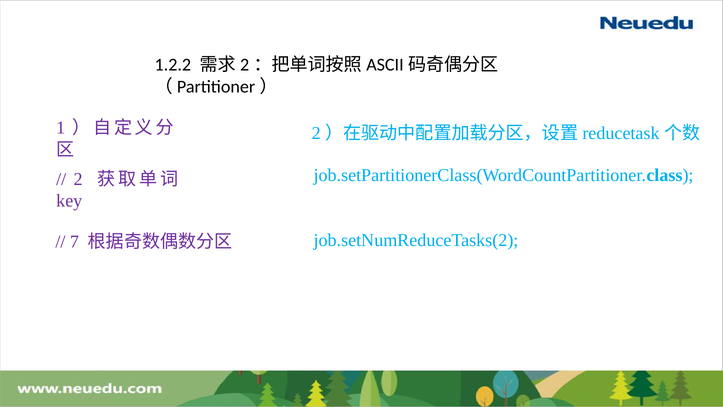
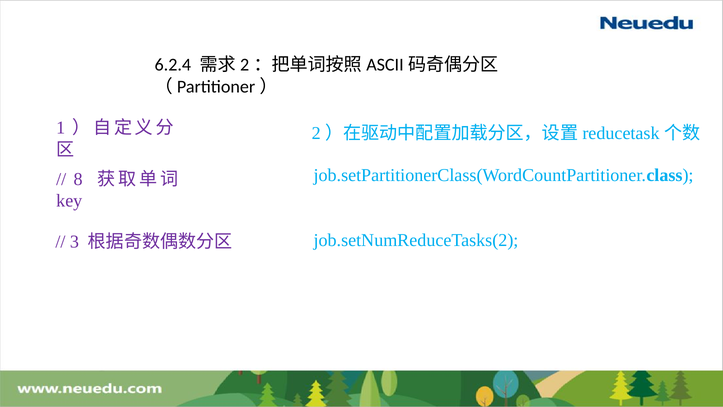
1.2.2: 1.2.2 -> 6.2.4 (173, 65)
2: 2 -> 8 (78, 179)
7: 7 -> 3 (74, 242)
